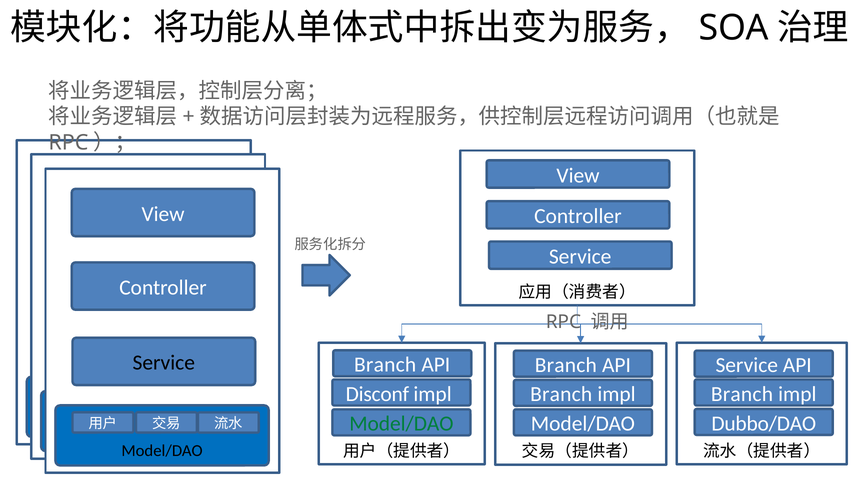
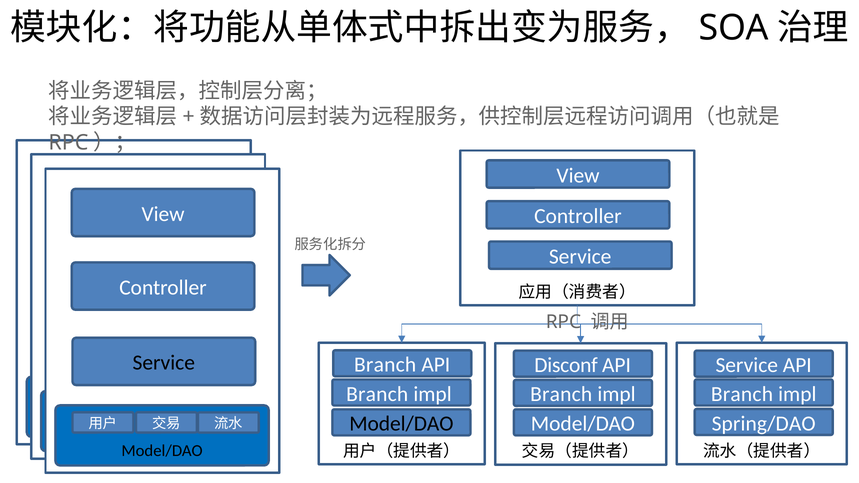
API Branch: Branch -> Disconf (566, 365)
Disconf: Disconf -> Branch (377, 394)
Dubbo/DAO: Dubbo/DAO -> Spring/DAO (764, 424)
Model/DAO colour: green -> black (401, 424)
